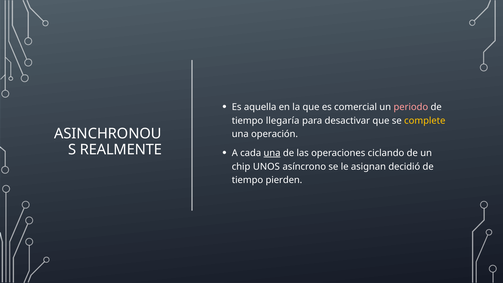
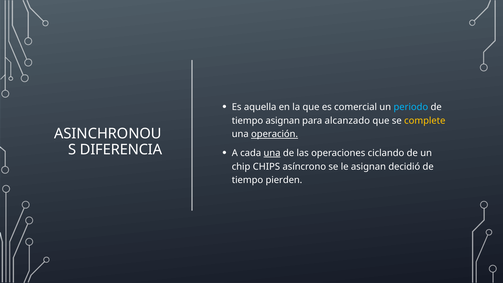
periodo colour: pink -> light blue (411, 107)
tiempo llegaría: llegaría -> asignan (283, 121)
desactivar: desactivar -> alcanzado (347, 121)
operación underline: none -> present (275, 134)
REALMENTE: REALMENTE -> DIFERENCIA (121, 150)
UNOS: UNOS -> CHIPS (266, 167)
